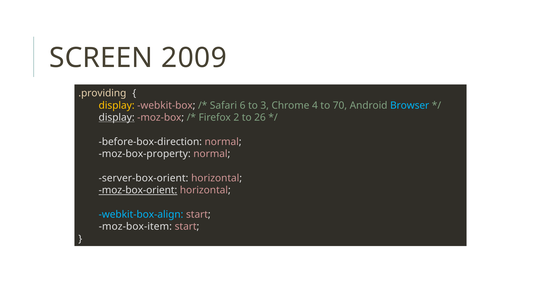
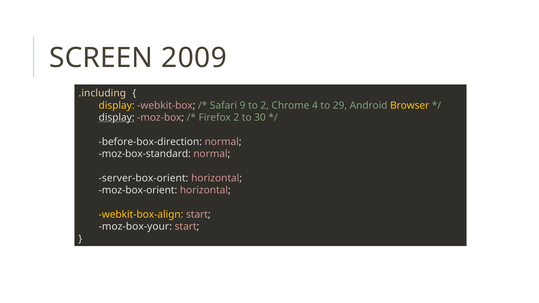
.providing: .providing -> .including (102, 93)
6: 6 -> 9 (243, 105)
to 3: 3 -> 2 (265, 105)
70: 70 -> 29 (340, 105)
Browser colour: light blue -> yellow (410, 105)
26: 26 -> 30 (260, 118)
moz-box-property: moz-box-property -> moz-box-standard (145, 154)
moz-box-orient underline: present -> none (138, 190)
webkit-box-align colour: light blue -> yellow (141, 215)
moz-box-item: moz-box-item -> moz-box-your (135, 227)
